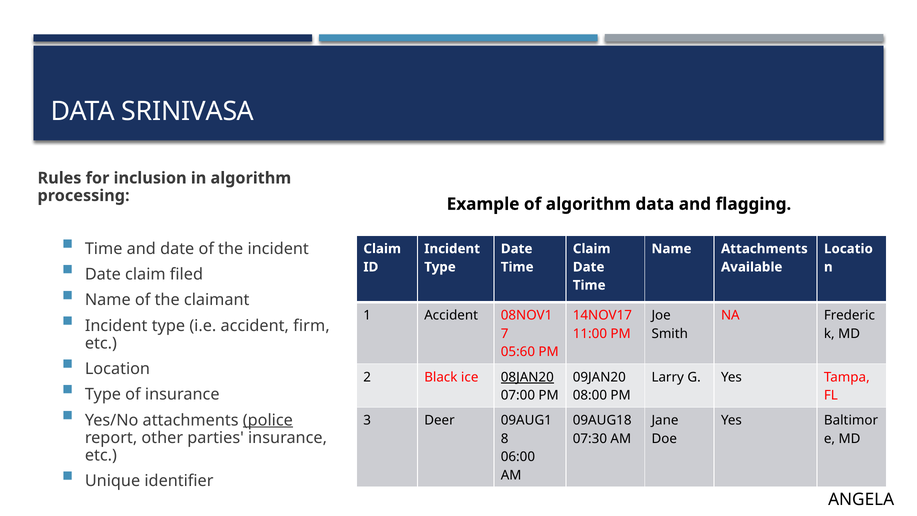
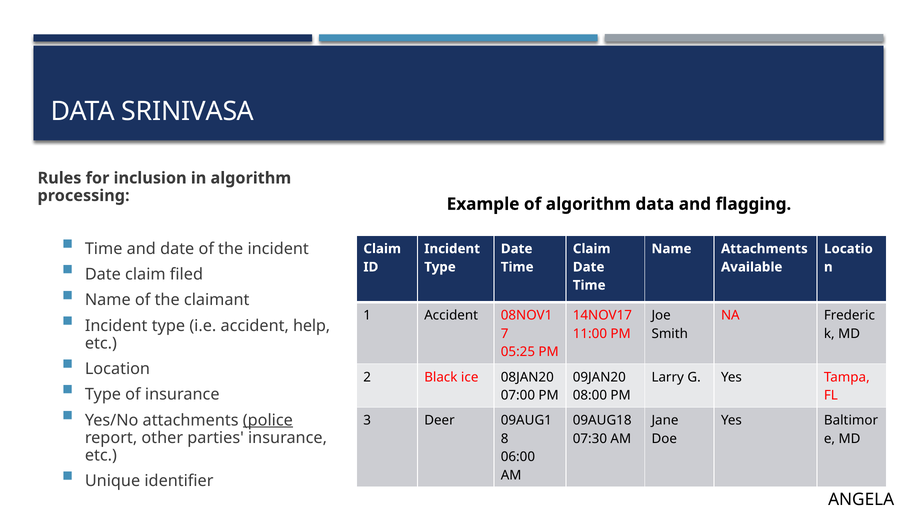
firm: firm -> help (312, 326)
05:60: 05:60 -> 05:25 (518, 352)
08JAN20 underline: present -> none (527, 377)
